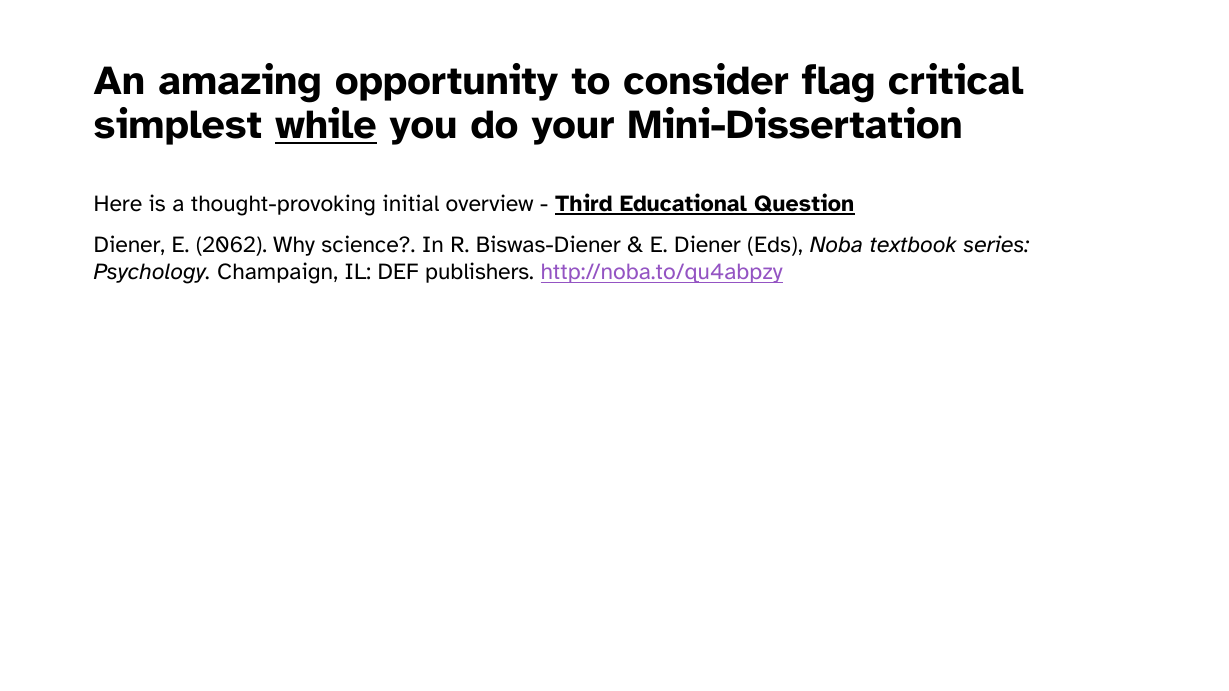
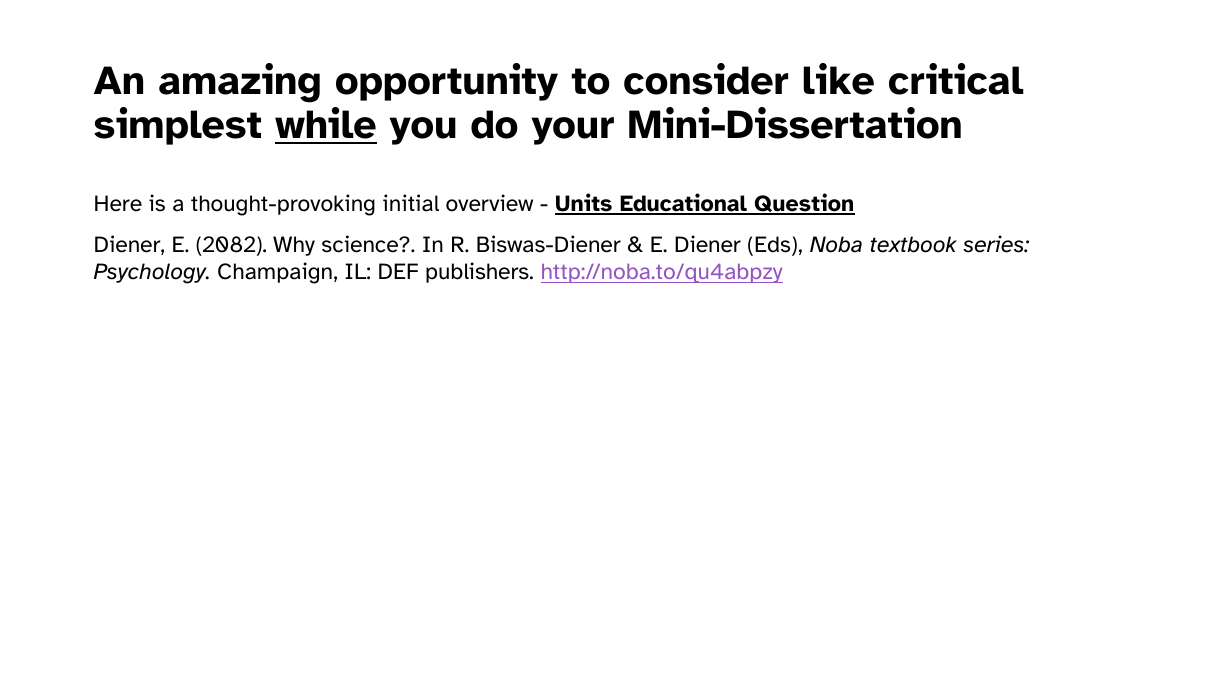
flag: flag -> like (838, 81)
Third: Third -> Units (584, 204)
2062: 2062 -> 2082 (231, 245)
